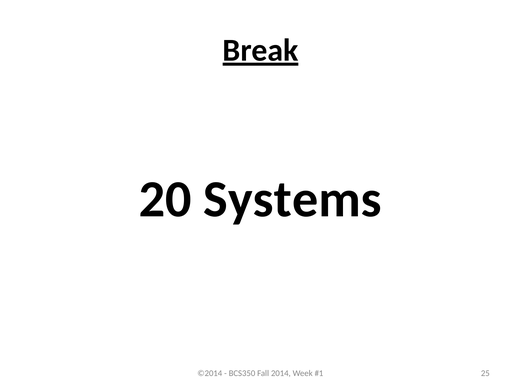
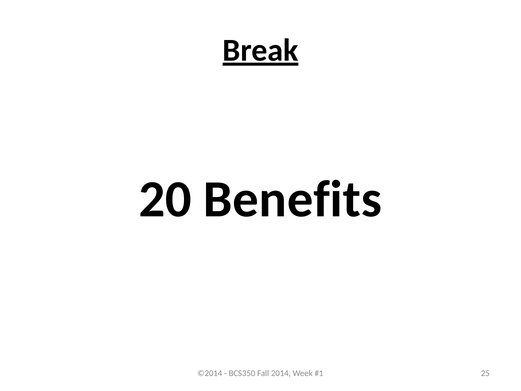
Systems: Systems -> Benefits (293, 199)
